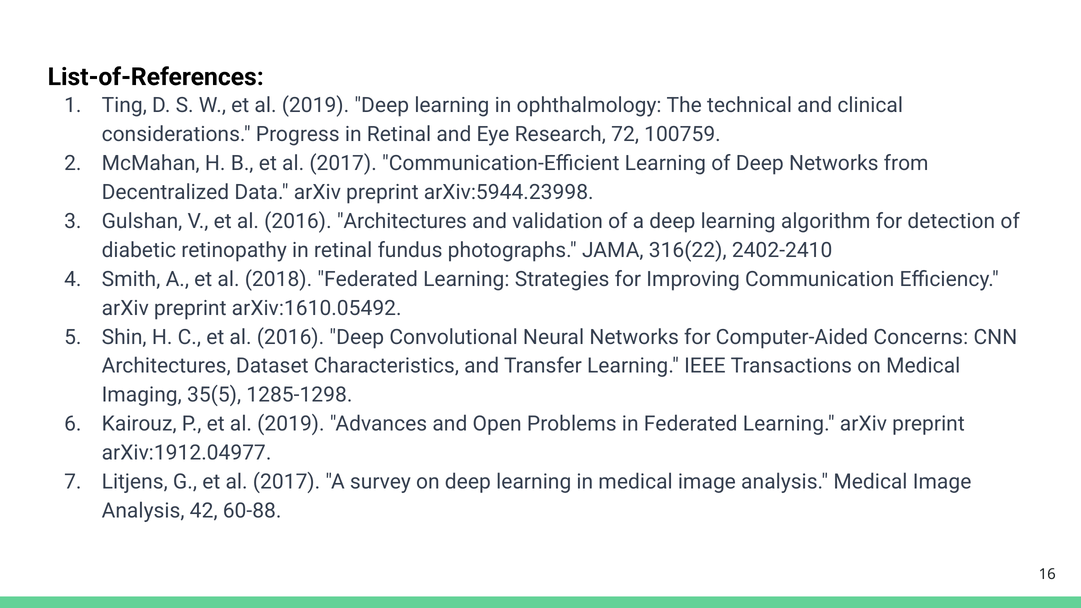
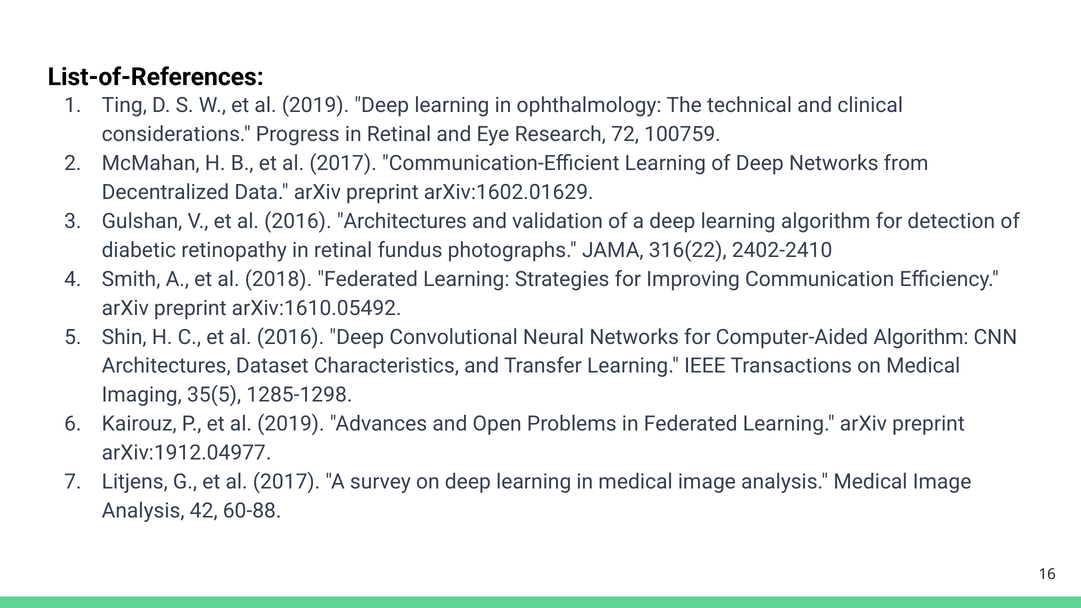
arXiv:5944.23998: arXiv:5944.23998 -> arXiv:1602.01629 (509, 192)
Computer-Aided Concerns: Concerns -> Algorithm (921, 337)
